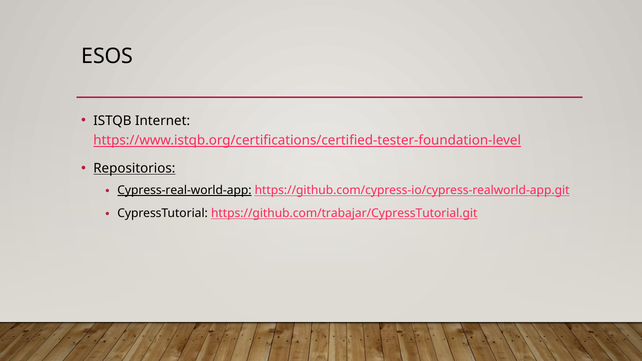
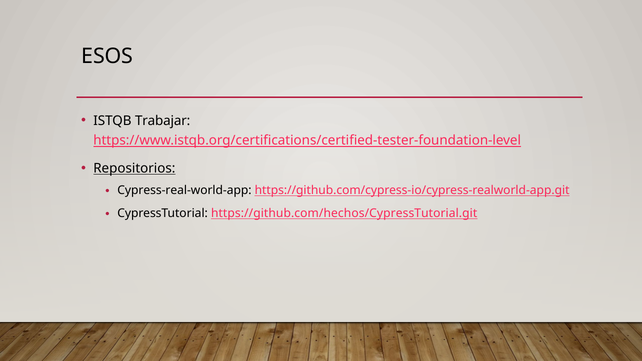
Internet: Internet -> Trabajar (163, 121)
Cypress-real-world-app underline: present -> none (184, 190)
https://github.com/trabajar/CypressTutorial.git: https://github.com/trabajar/CypressTutorial.git -> https://github.com/hechos/CypressTutorial.git (344, 213)
